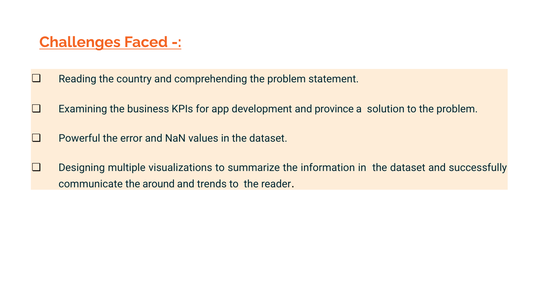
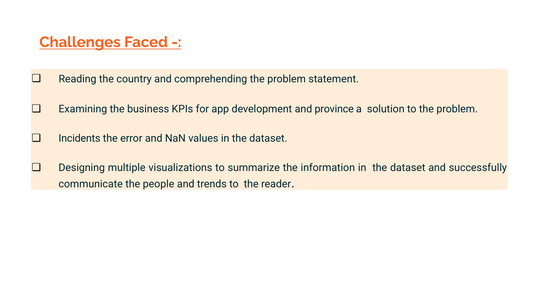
Powerful: Powerful -> Incidents (79, 139)
around: around -> people (159, 184)
